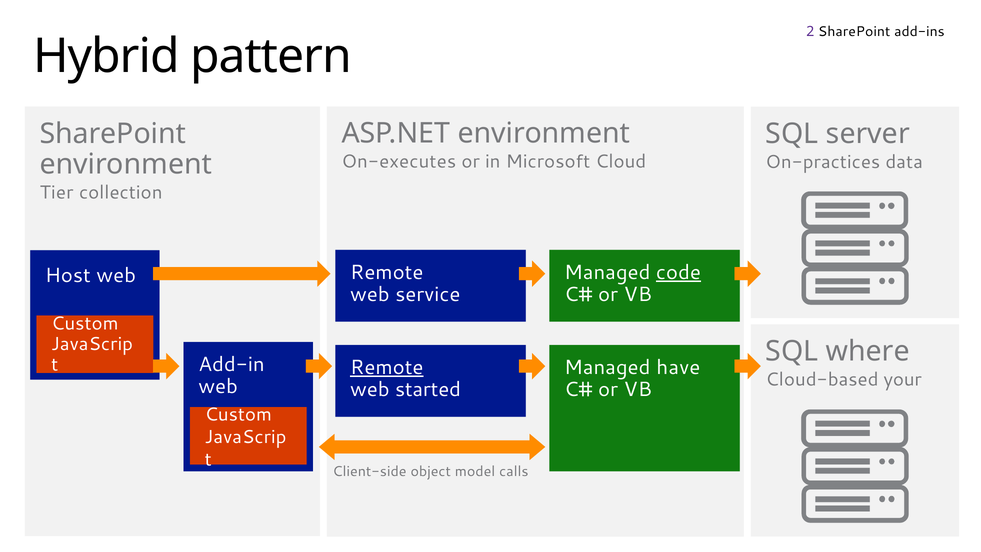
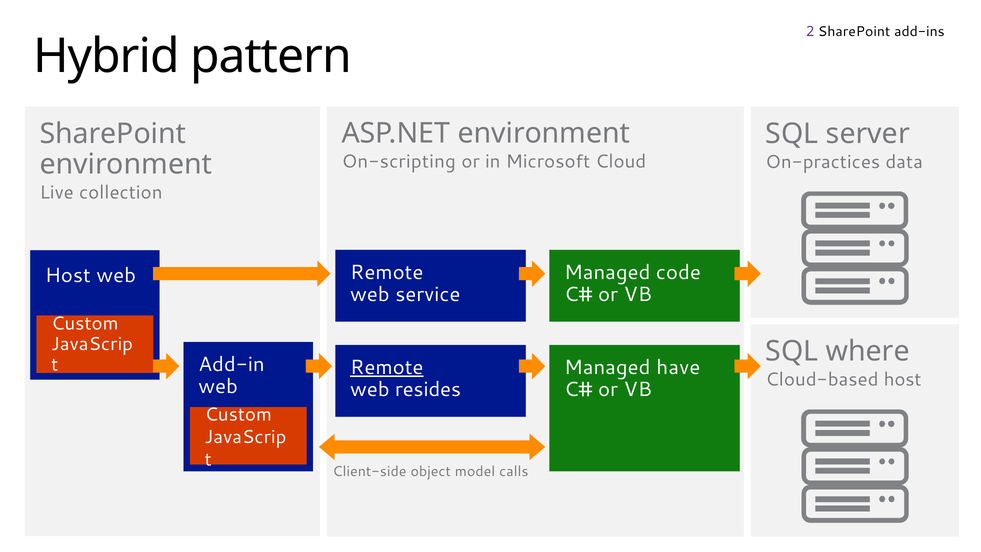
On-executes: On-executes -> On-scripting (399, 162)
Tier: Tier -> Live (57, 193)
code underline: present -> none (678, 272)
Cloud-based your: your -> host (903, 379)
started: started -> resides (428, 389)
